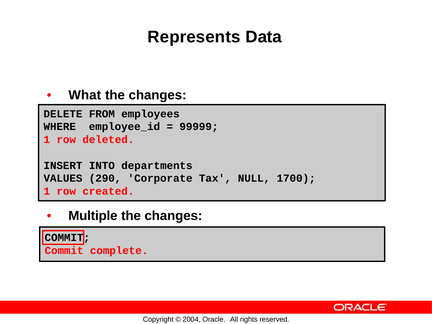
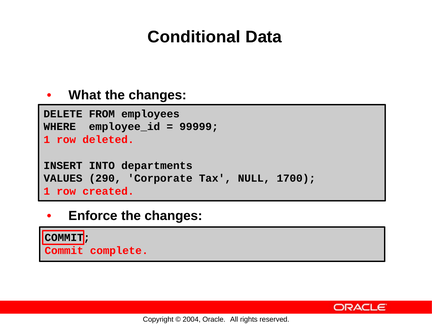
Represents: Represents -> Conditional (194, 37)
Multiple: Multiple -> Enforce (93, 216)
